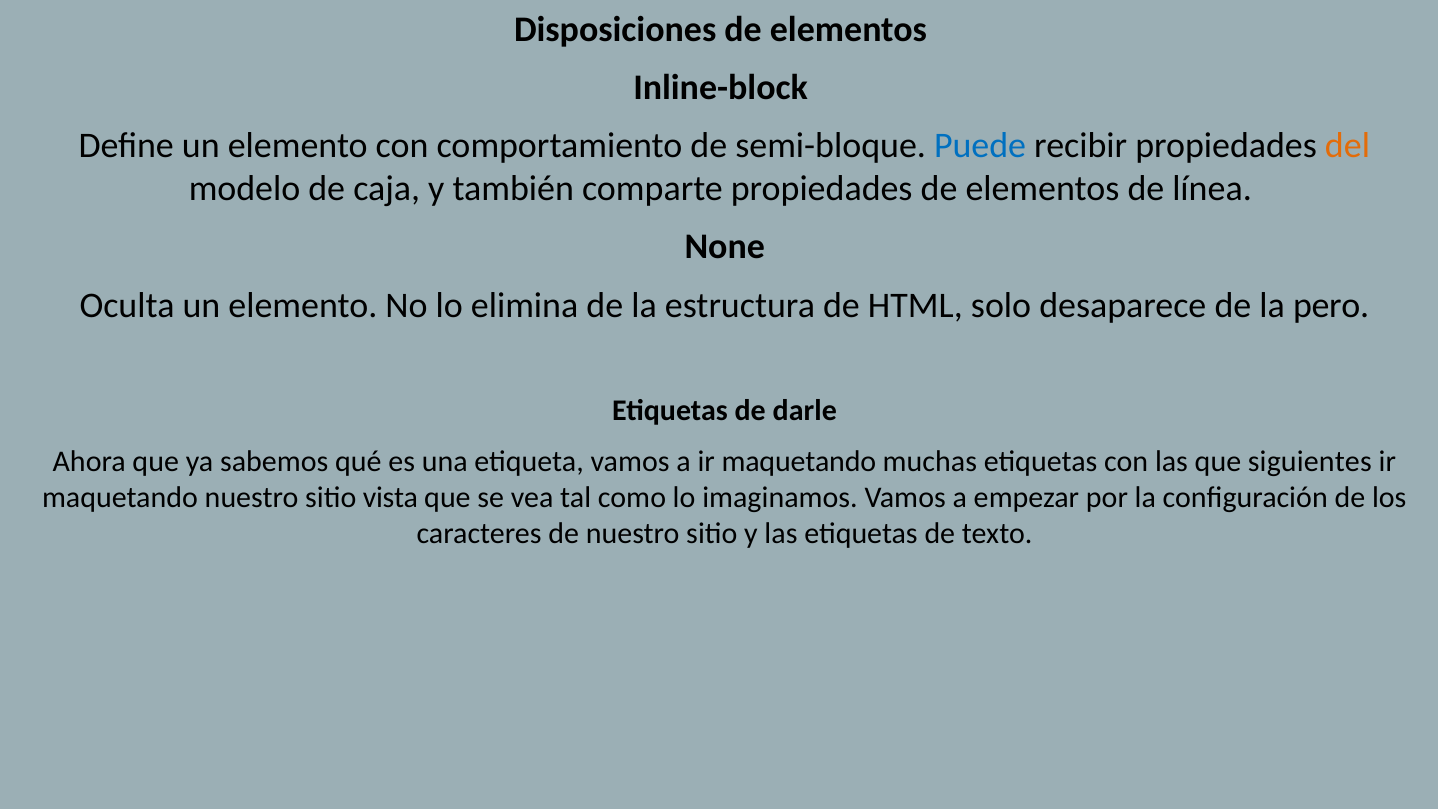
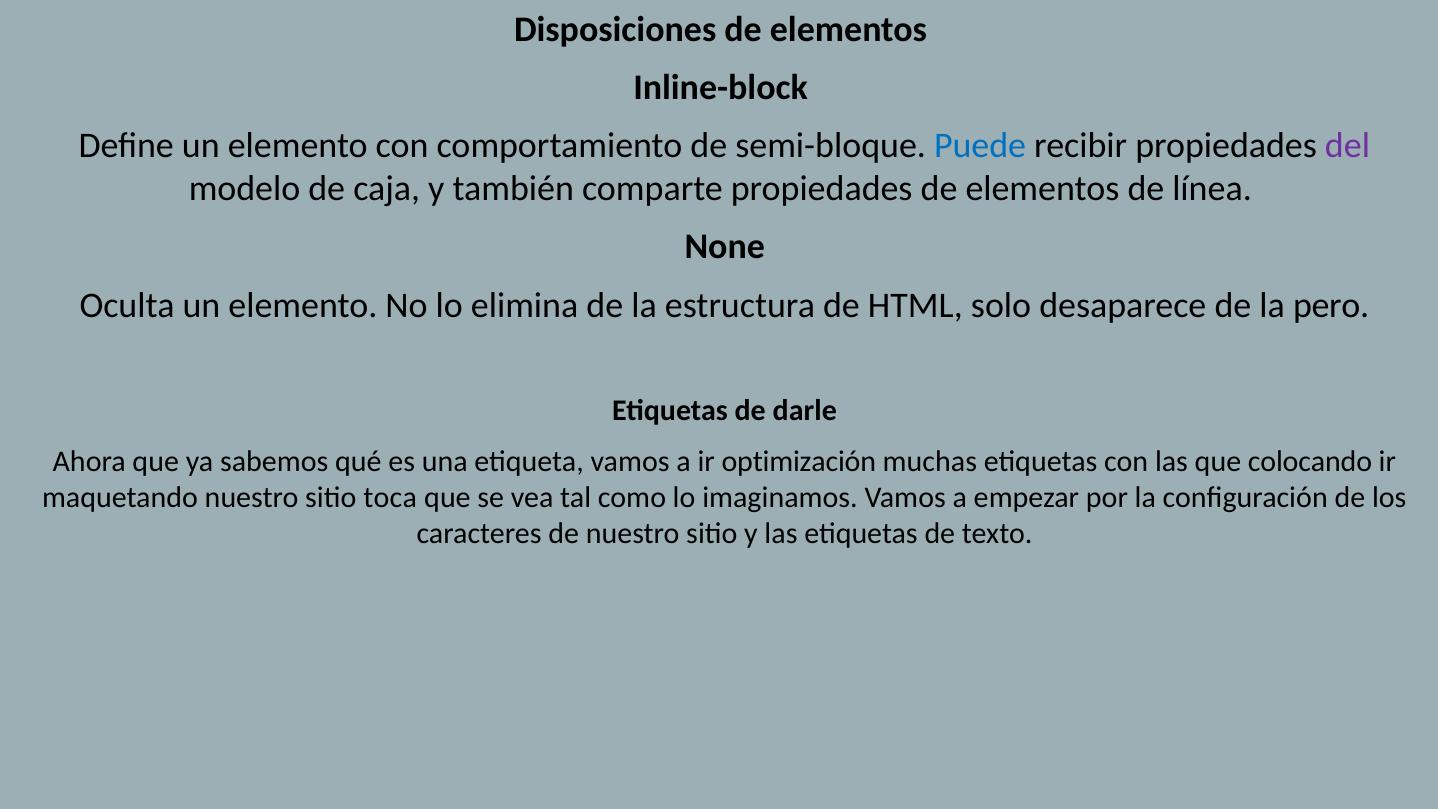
del colour: orange -> purple (1348, 146)
a ir maquetando: maquetando -> optimización (799, 461)
siguientes: siguientes -> colocando (1310, 461)
vista: vista -> toca (390, 497)
